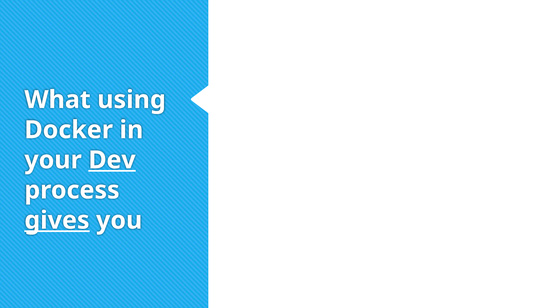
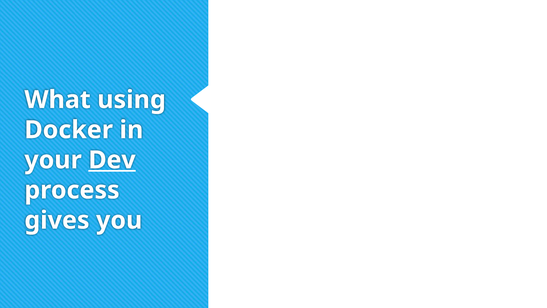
gives underline: present -> none (57, 220)
